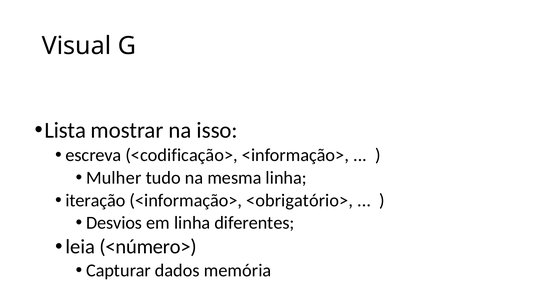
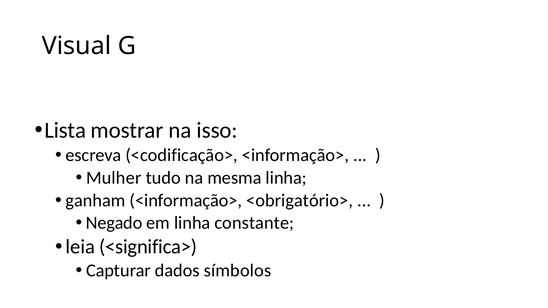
iteração: iteração -> ganham (95, 201)
Desvios: Desvios -> Negado (114, 223)
diferentes: diferentes -> constante (254, 223)
<número>: <número> -> <significa> (148, 247)
memória: memória -> símbolos (238, 271)
